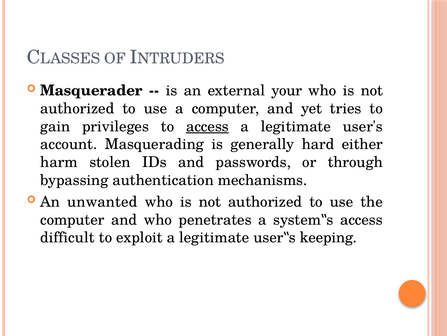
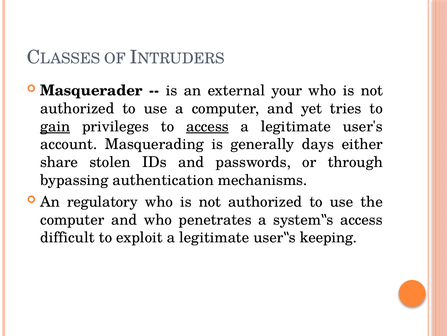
gain underline: none -> present (55, 126)
hard: hard -> days (318, 144)
harm: harm -> share (59, 162)
unwanted: unwanted -> regulatory (102, 201)
